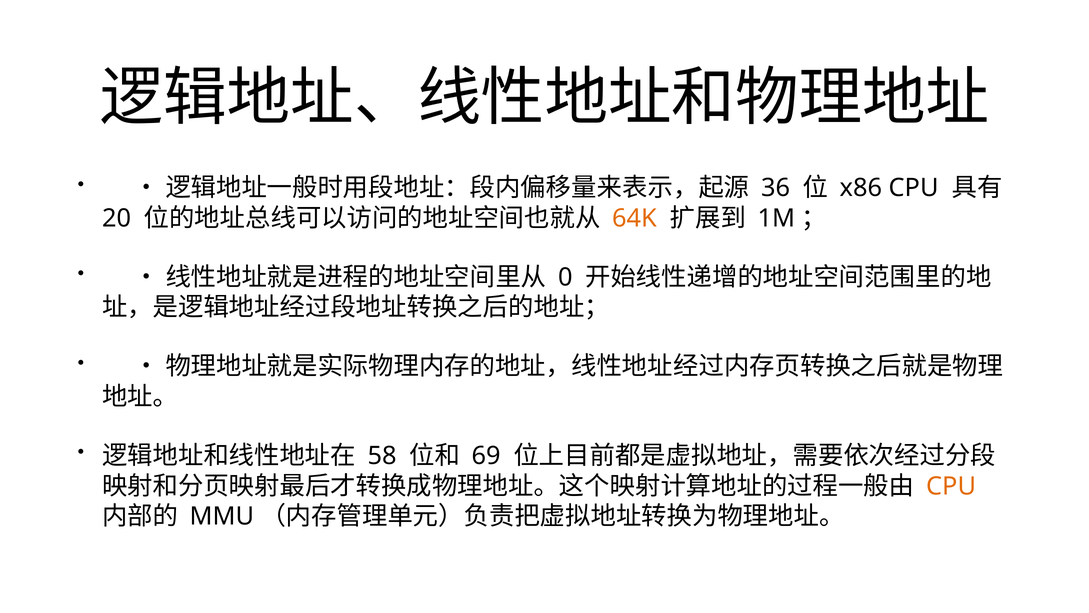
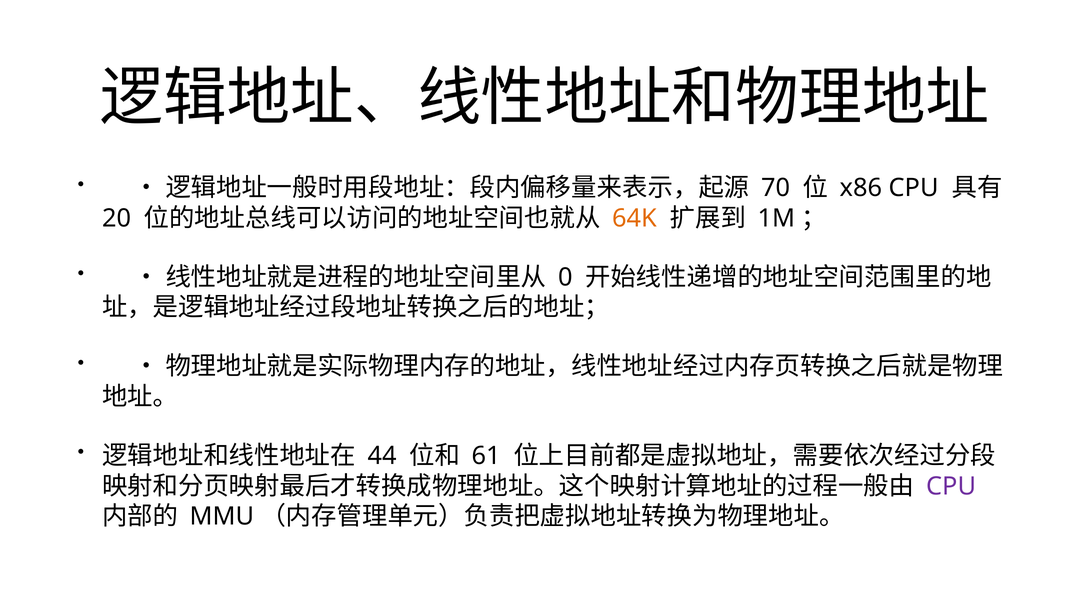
36: 36 -> 70 (776, 188)
58: 58 -> 44 (382, 455)
69: 69 -> 61 (486, 455)
CPU colour: orange -> purple (951, 486)
